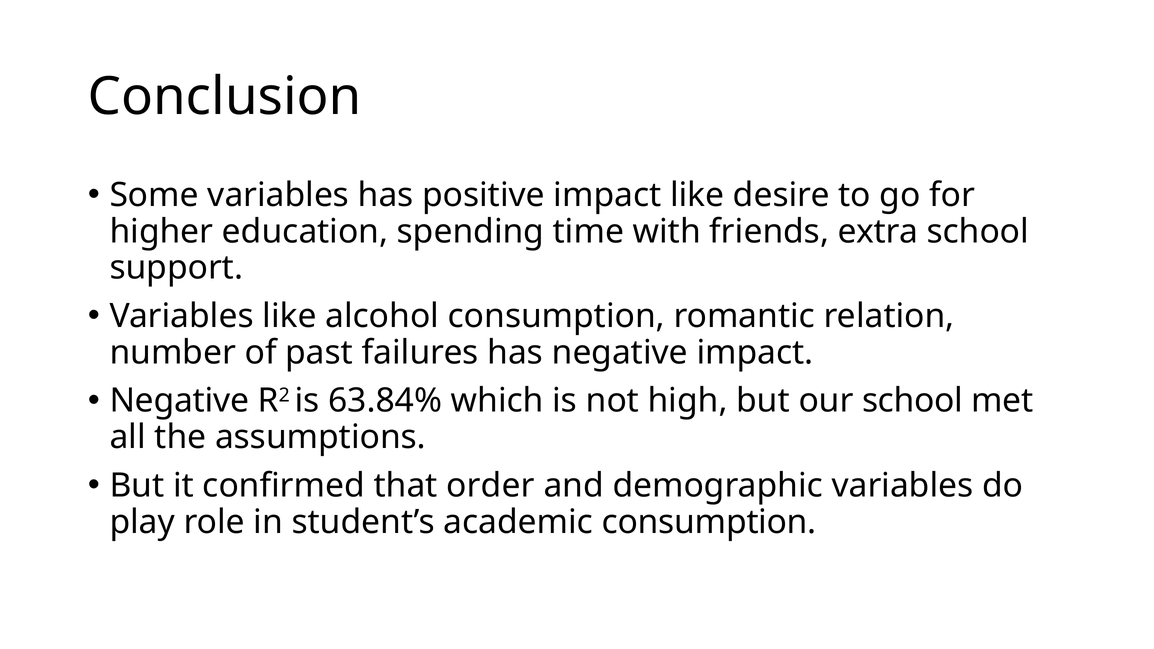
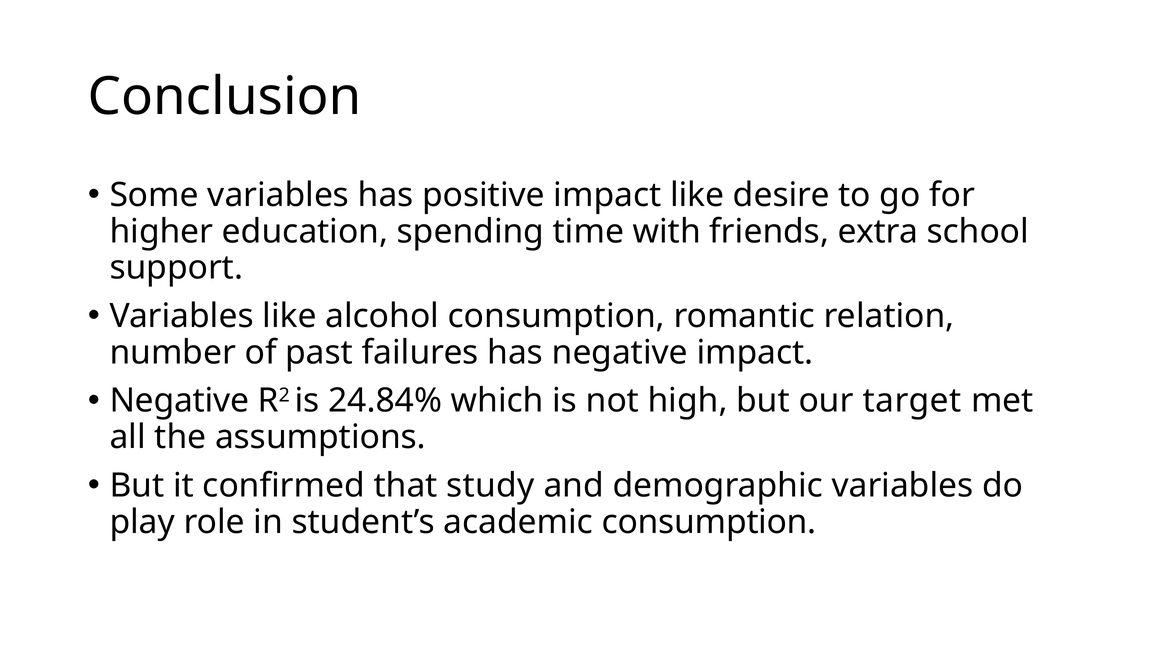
63.84%: 63.84% -> 24.84% (385, 401)
our school: school -> target (912, 401)
order: order -> study (490, 486)
